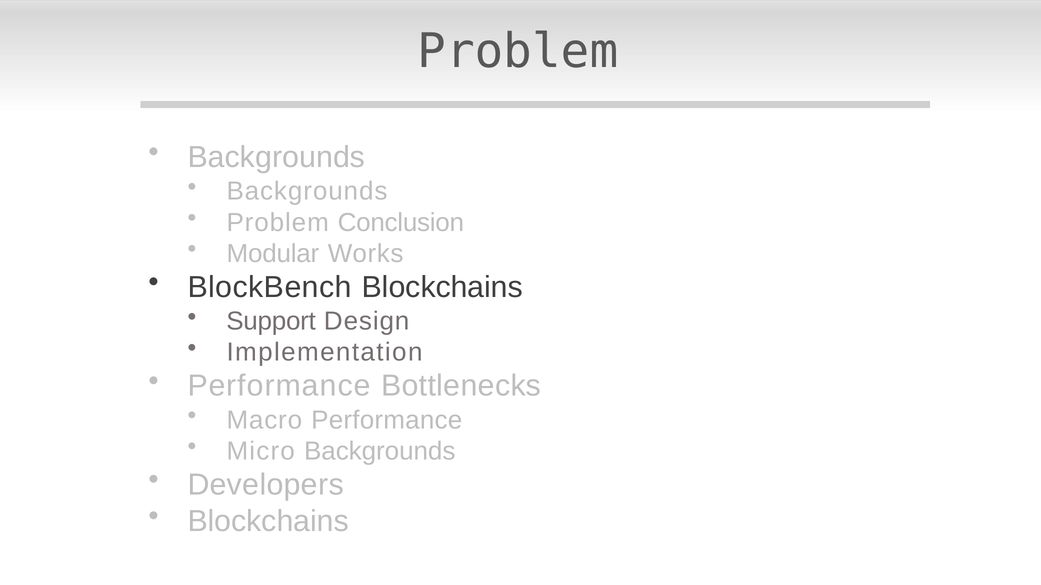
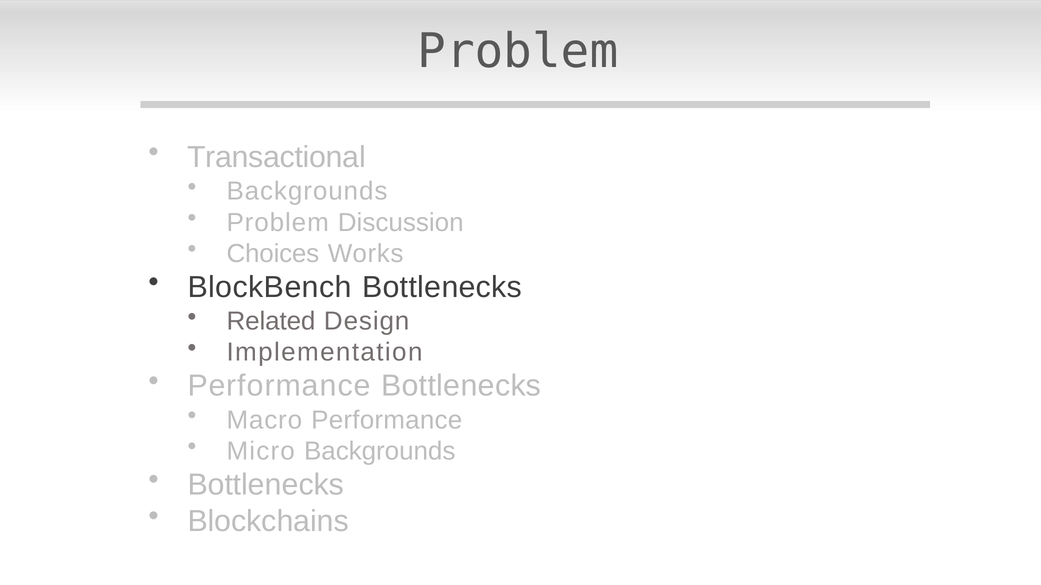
Backgrounds: Backgrounds -> Transactional (276, 157)
Conclusion: Conclusion -> Discussion (401, 223)
Modular: Modular -> Choices (273, 254)
BlockBench Blockchains: Blockchains -> Bottlenecks (442, 287)
Support: Support -> Related (271, 322)
Developers: Developers -> Bottlenecks (266, 485)
